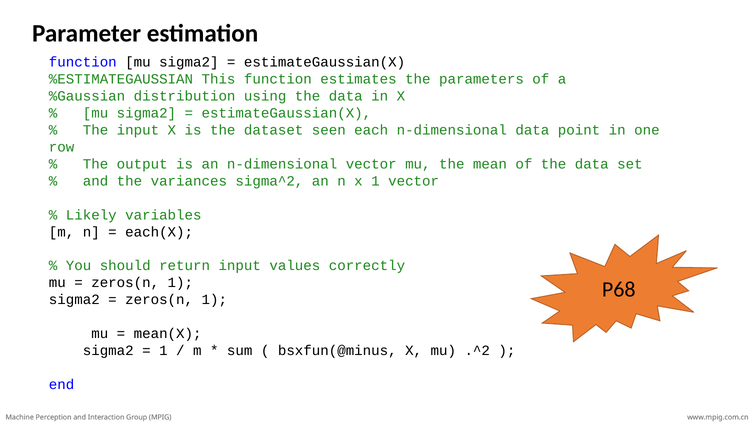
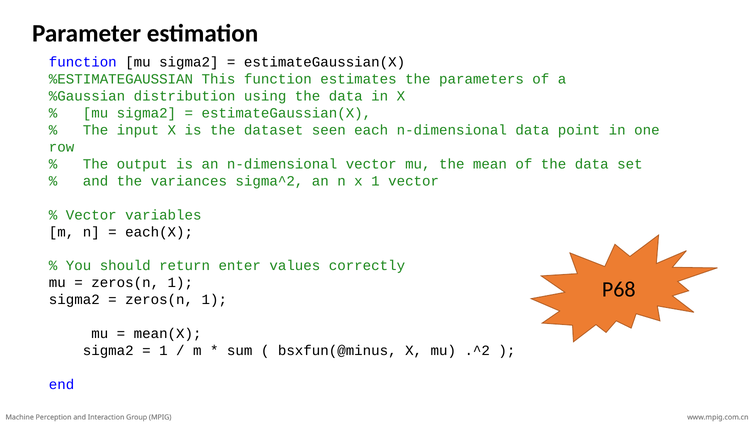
Likely: Likely -> Vector (91, 215)
return input: input -> enter (240, 266)
